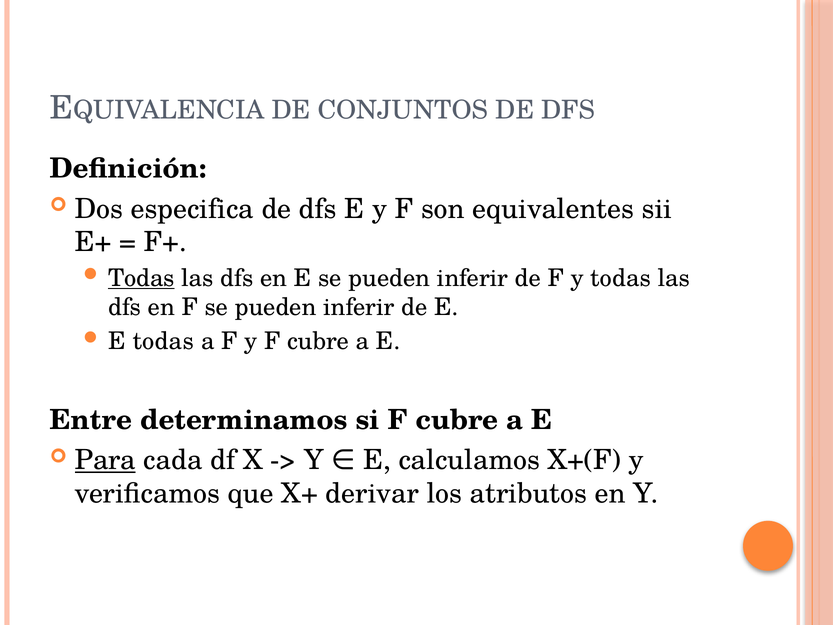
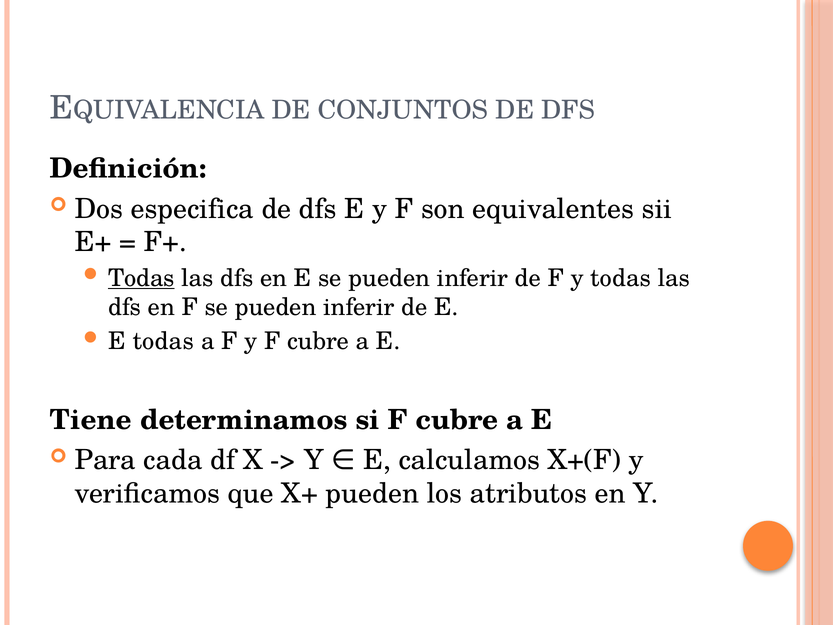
Entre: Entre -> Tiene (91, 420)
Para underline: present -> none (105, 460)
X+ derivar: derivar -> pueden (372, 493)
